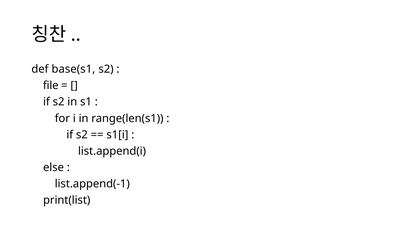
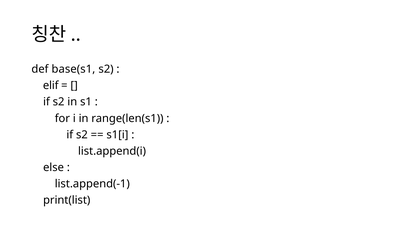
file: file -> elif (51, 86)
